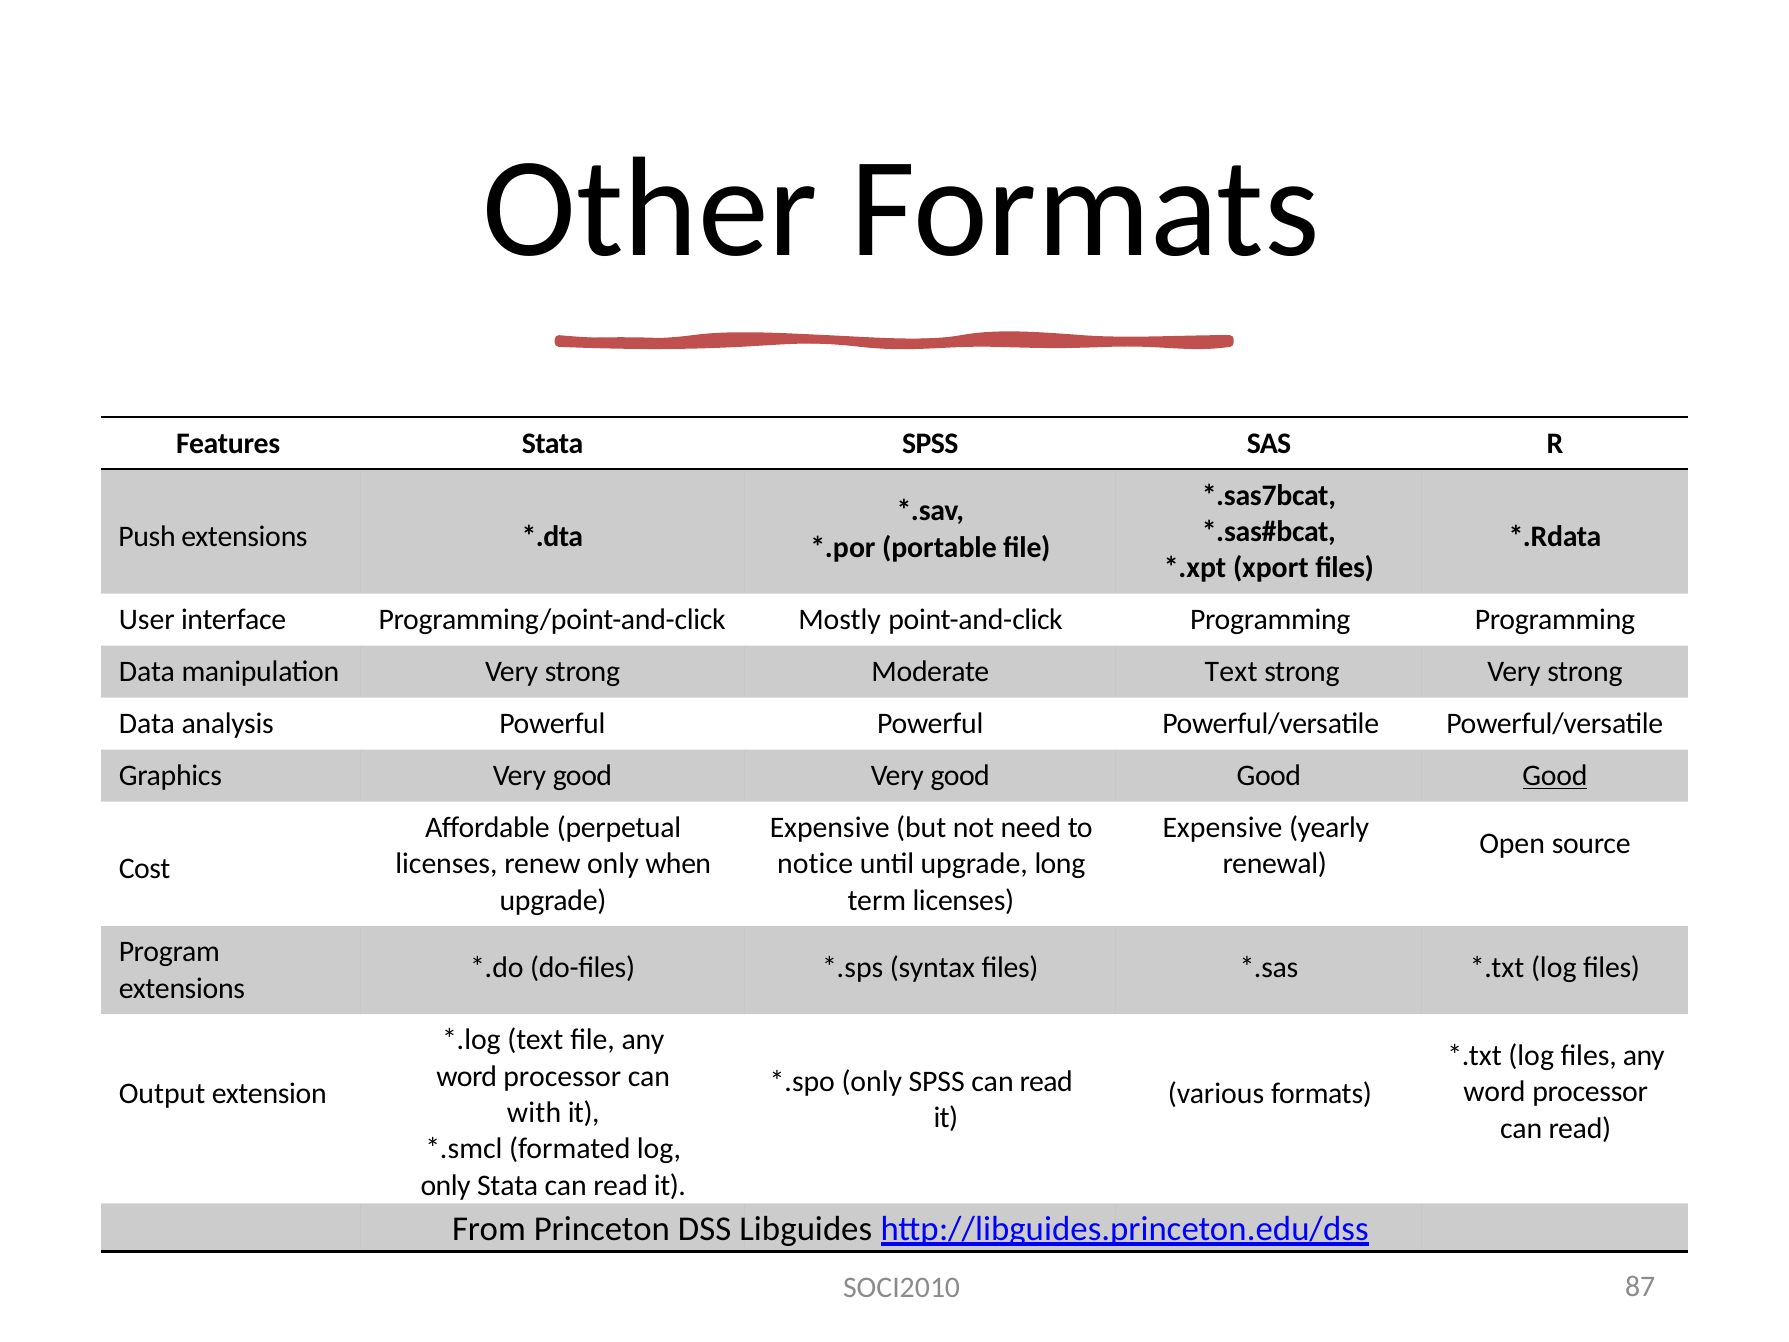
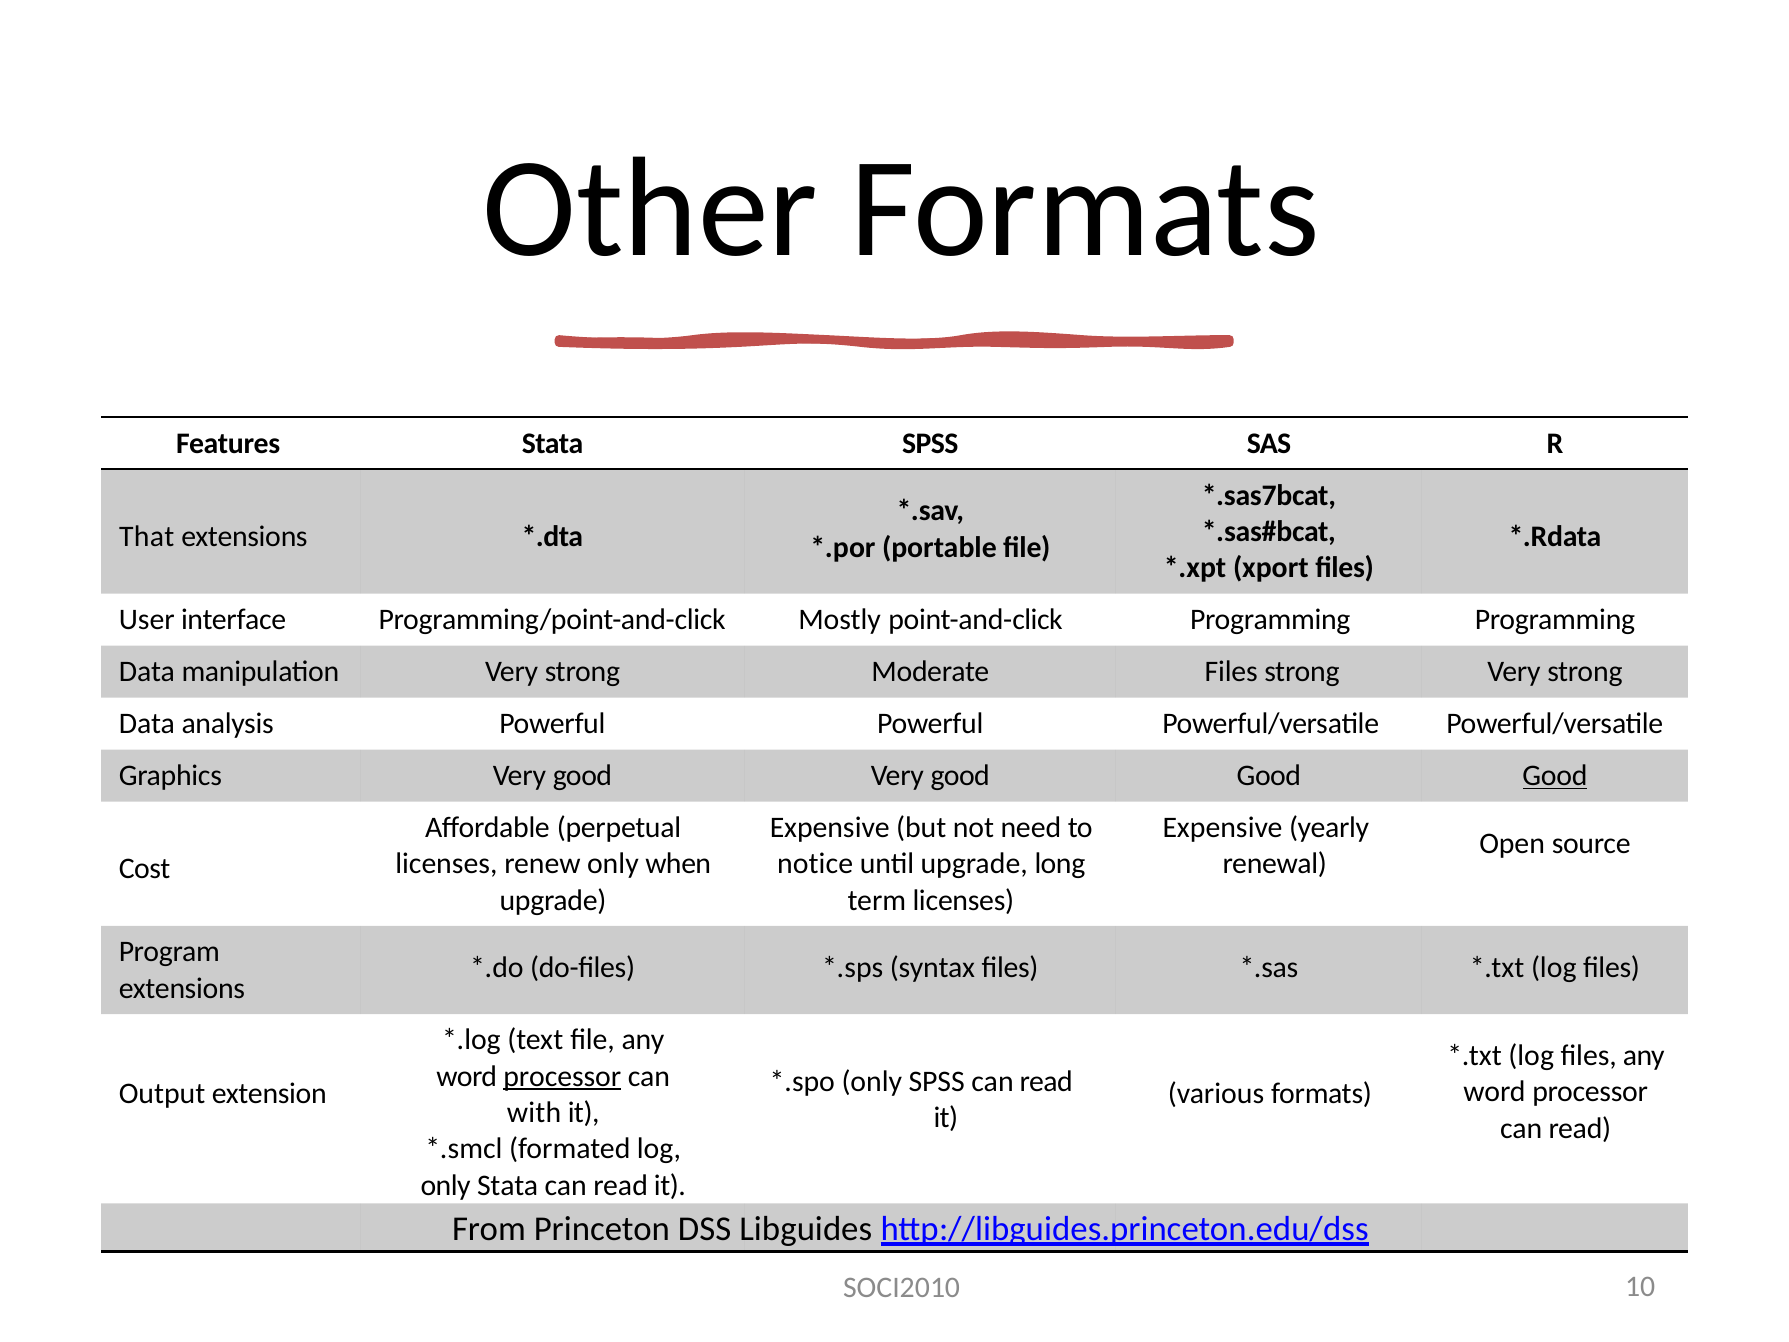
Push: Push -> That (147, 536)
Moderate Text: Text -> Files (1231, 672)
processor underline: none -> present (562, 1076)
87: 87 -> 10 (1640, 1287)
